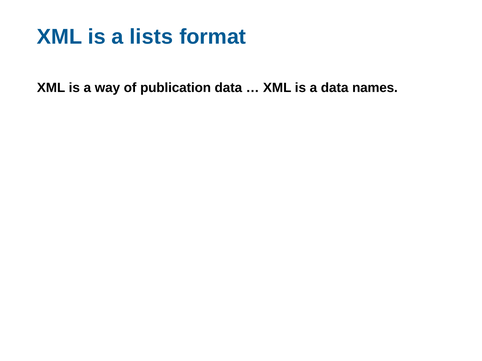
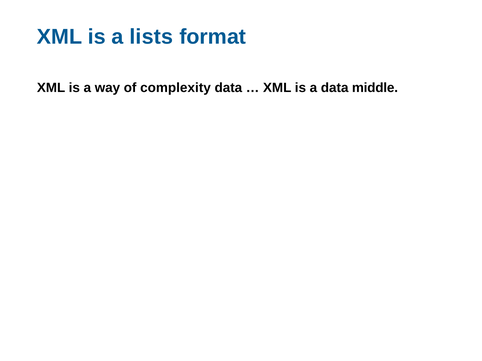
publication: publication -> complexity (176, 88)
names: names -> middle (375, 88)
